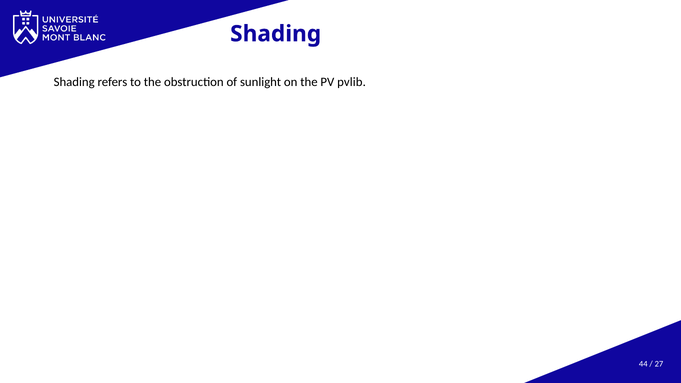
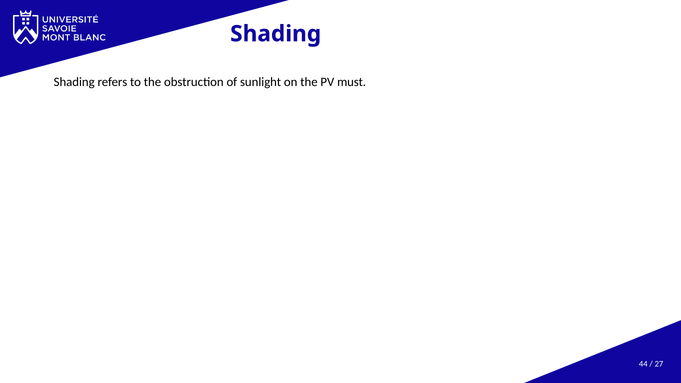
pvlib: pvlib -> must (352, 82)
